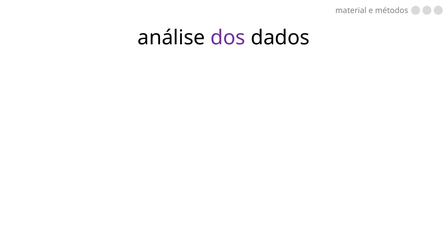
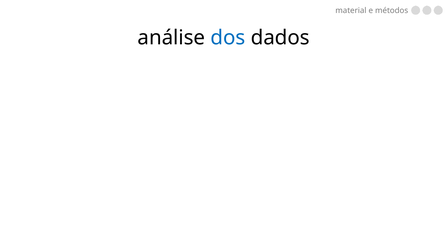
dos colour: purple -> blue (228, 38)
